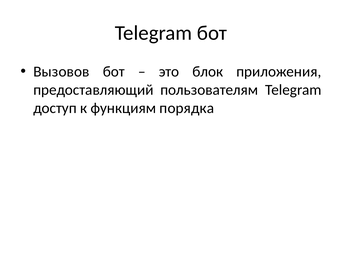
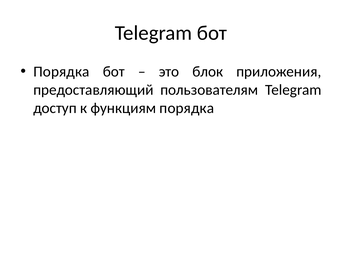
Вызовов: Вызовов -> Порядка (61, 72)
